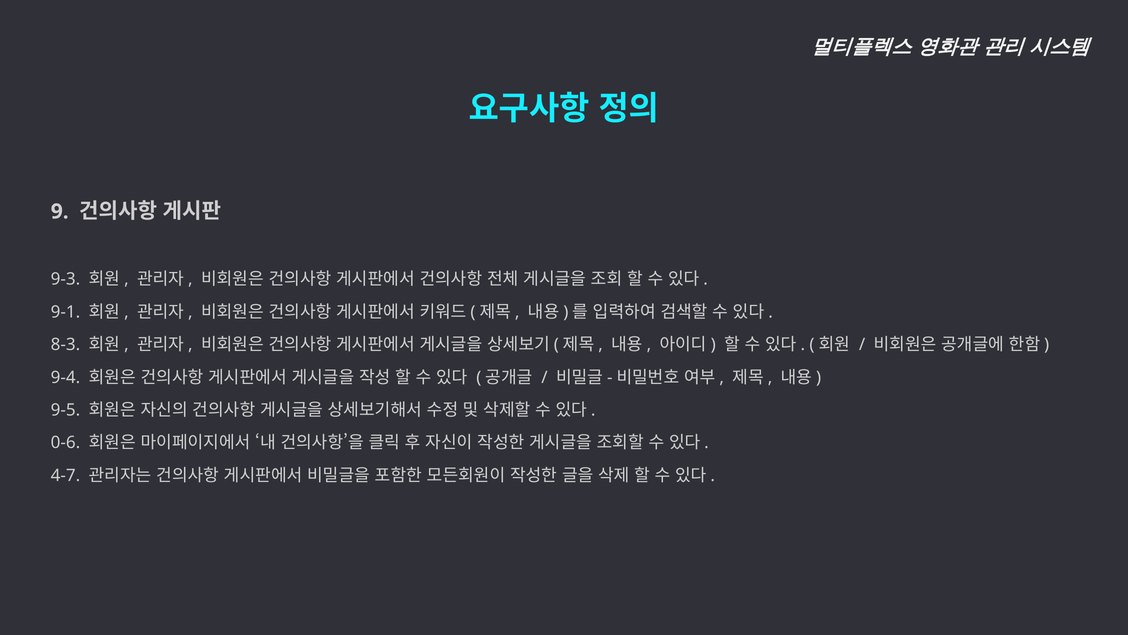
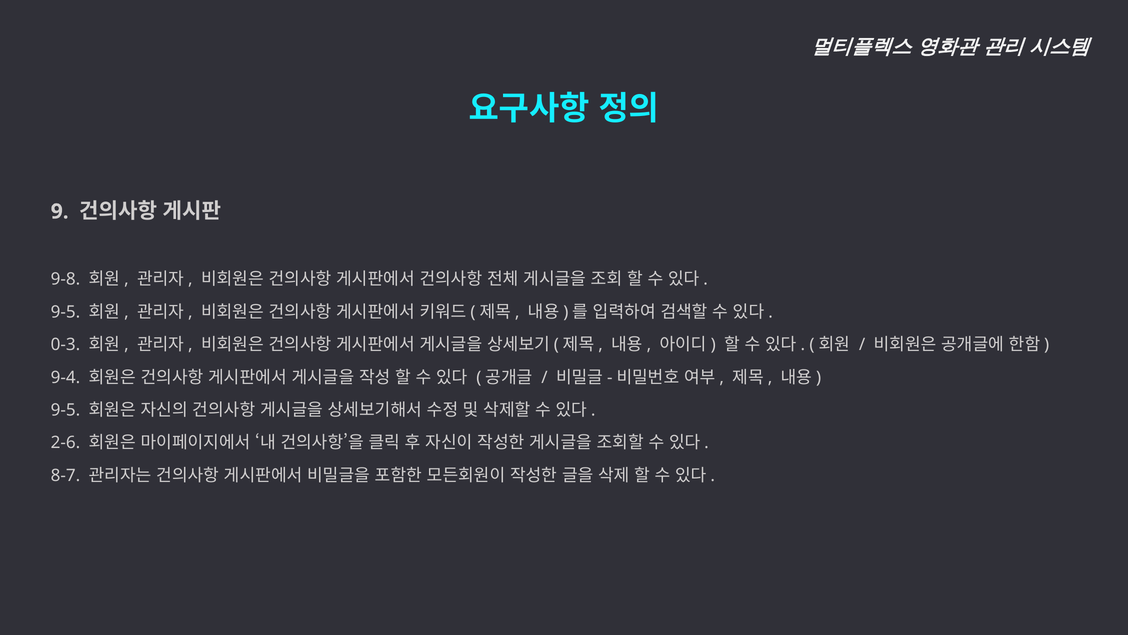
9-3: 9-3 -> 9-8 (65, 279)
9-1: 9-1 -> 9-5 (65, 312)
8-3: 8-3 -> 0-3 (65, 344)
0-6: 0-6 -> 2-6 (65, 442)
4-7: 4-7 -> 8-7 (65, 475)
